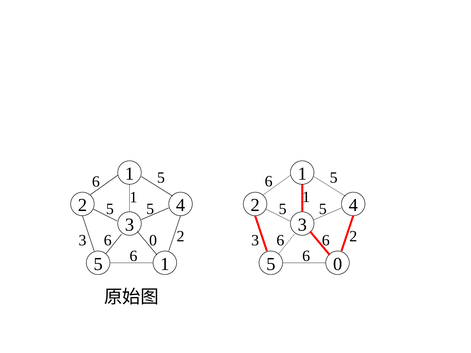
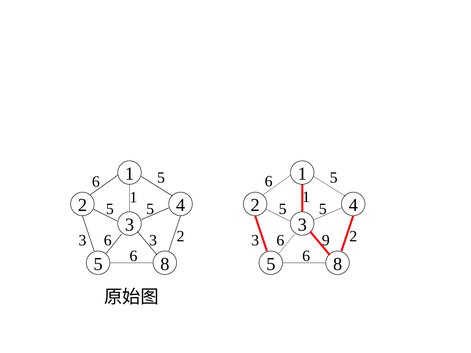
3 6: 6 -> 9 (326, 240)
3 0: 0 -> 3 (153, 241)
1: 1 -> 8 (165, 264)
0: 0 -> 8 (338, 264)
